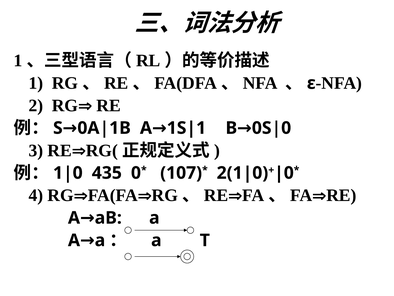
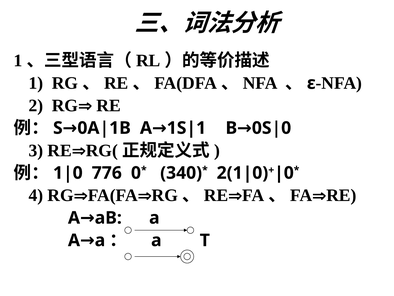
435: 435 -> 776 (107, 173)
107: 107 -> 340 (181, 173)
